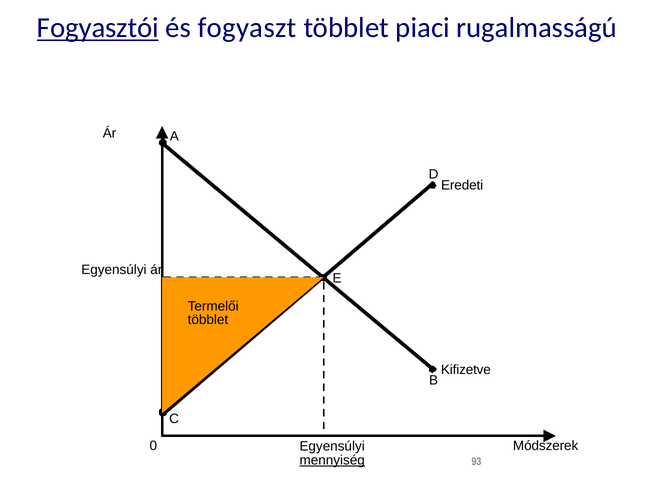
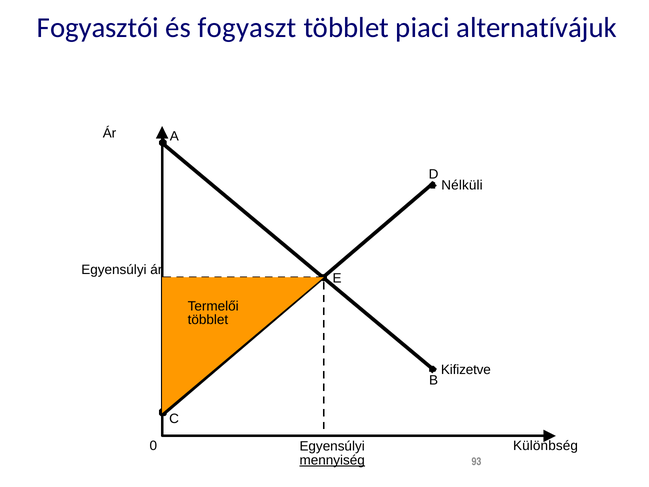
Fogyasztói underline: present -> none (98, 28)
rugalmasságú: rugalmasságú -> alternatívájuk (537, 28)
Eredeti: Eredeti -> Nélküli (462, 185)
Módszerek: Módszerek -> Különbség (546, 446)
